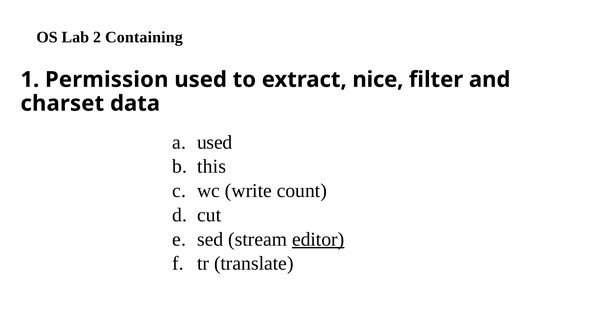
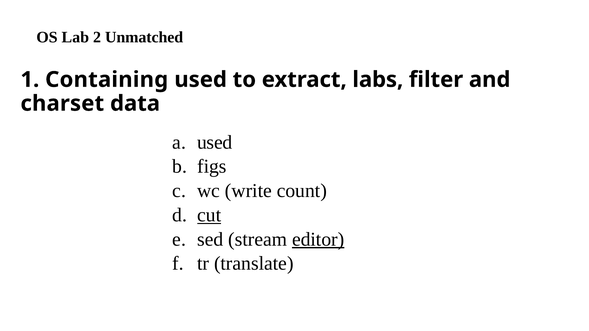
Containing: Containing -> Unmatched (144, 37)
Permission: Permission -> Containing (107, 80)
nice: nice -> labs (378, 80)
this: this -> figs (212, 167)
cut underline: none -> present (209, 215)
